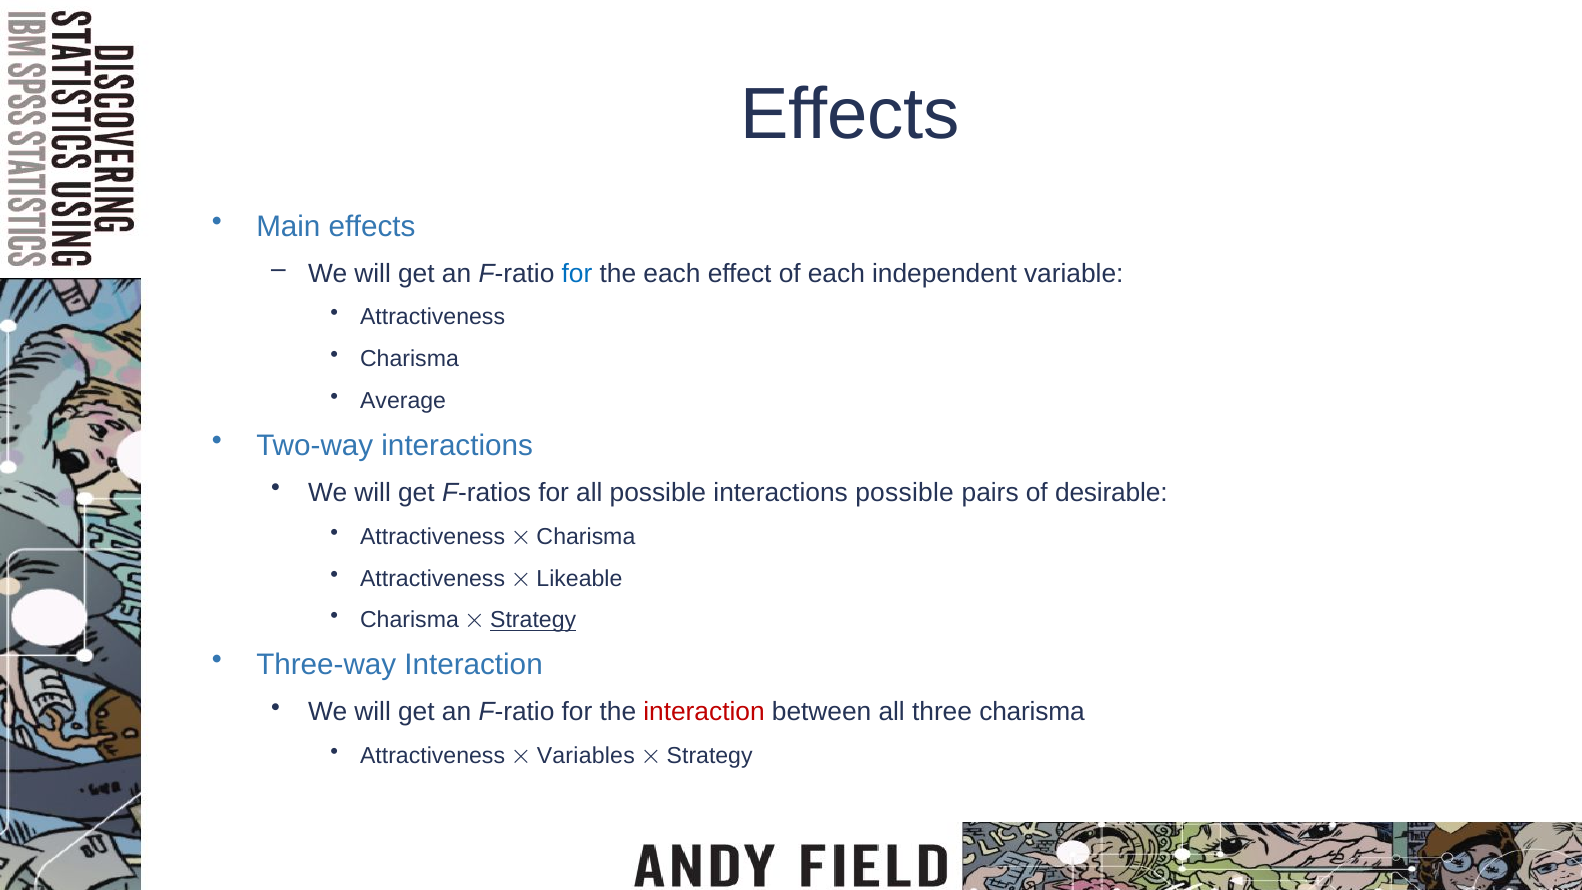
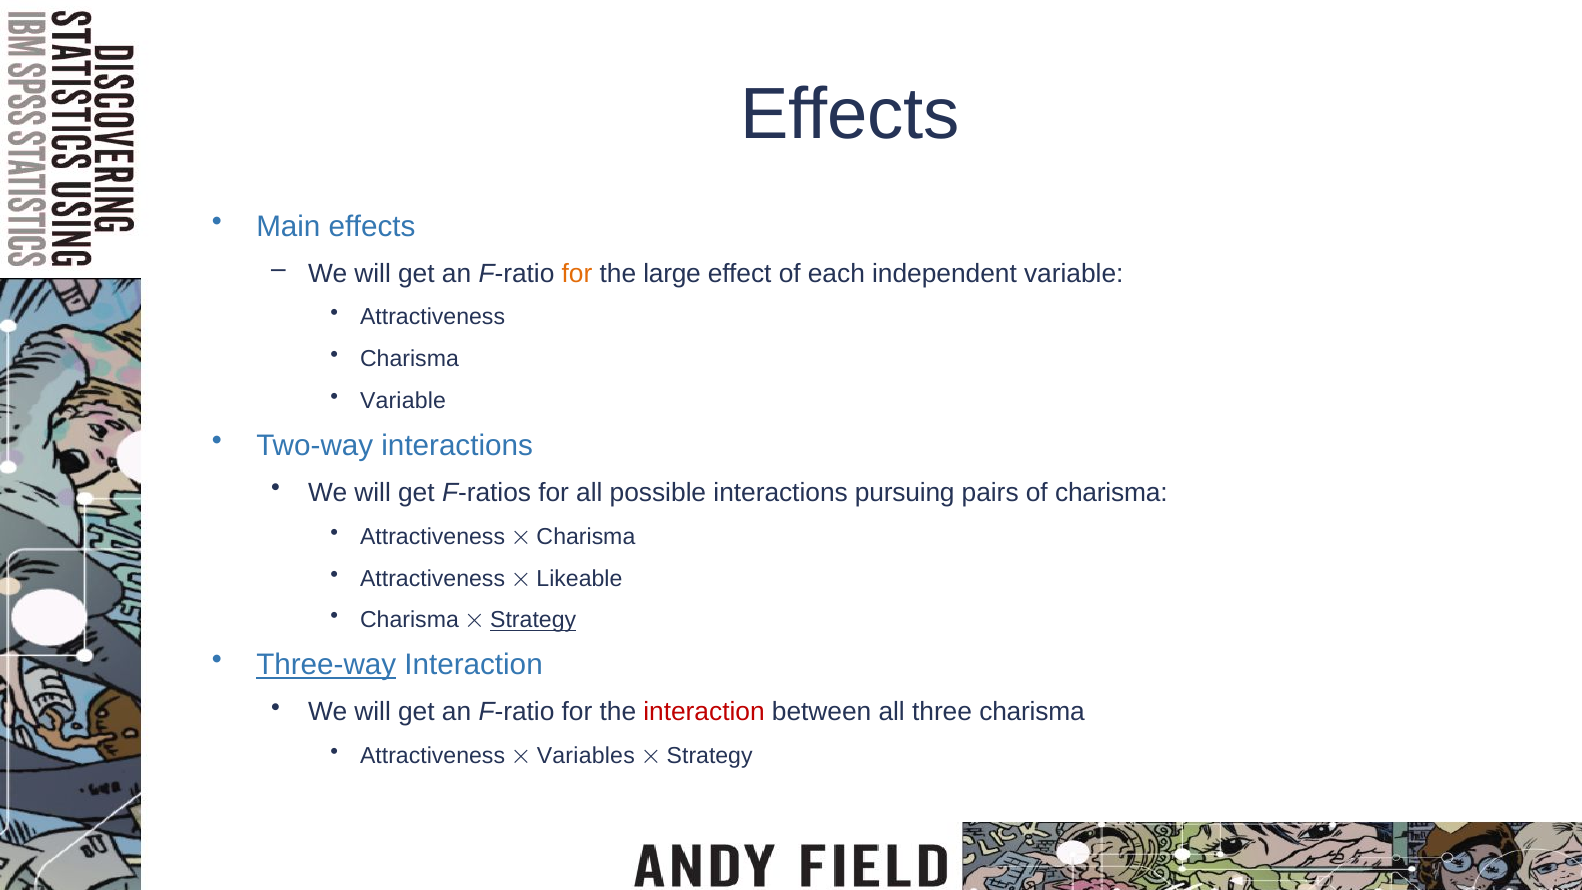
for colour: blue -> orange (577, 273)
the each: each -> large (672, 273)
Average: Average -> Variable (403, 401)
interactions possible: possible -> pursuing (905, 493)
of desirable: desirable -> charisma (1111, 493)
Three-way underline: none -> present (326, 665)
